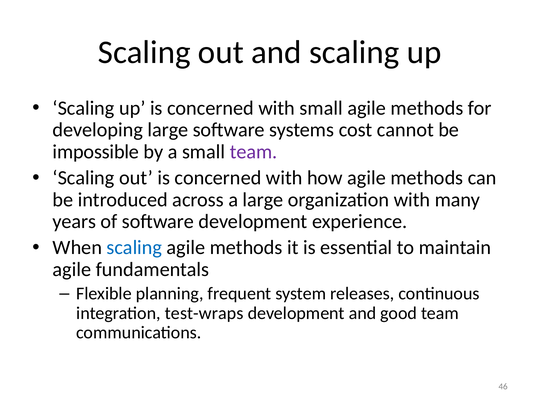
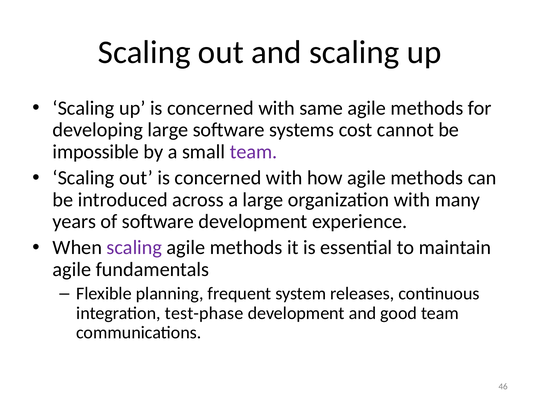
with small: small -> same (321, 108)
scaling colour: blue -> purple (134, 248)
test-wraps: test-wraps -> test-phase (204, 313)
